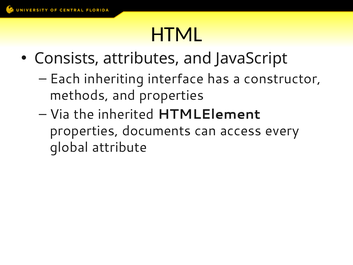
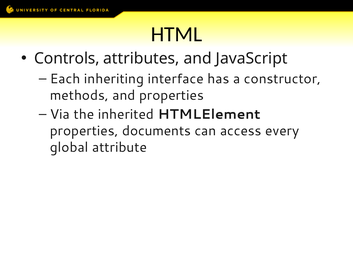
Consists: Consists -> Controls (67, 58)
